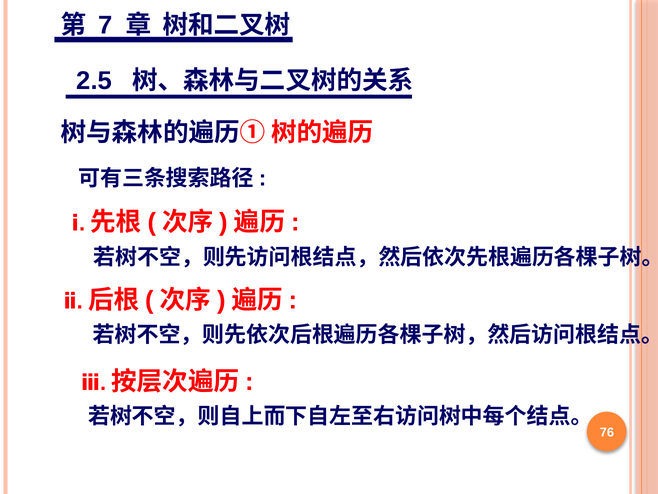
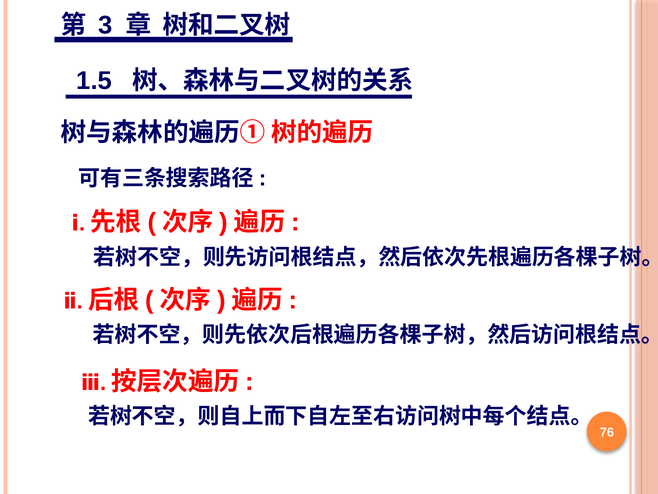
7: 7 -> 3 (105, 25)
2.5: 2.5 -> 1.5 (94, 81)
